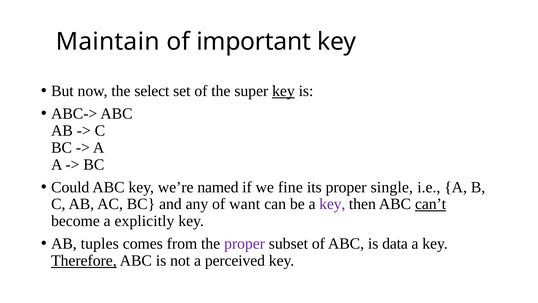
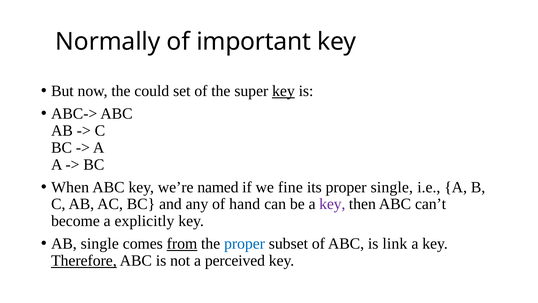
Maintain: Maintain -> Normally (108, 42)
select: select -> could (152, 91)
Could: Could -> When (70, 187)
want: want -> hand (245, 204)
can’t underline: present -> none (431, 204)
AB tuples: tuples -> single (100, 243)
from underline: none -> present (182, 243)
proper colour: purple -> blue (245, 243)
data: data -> link (395, 243)
